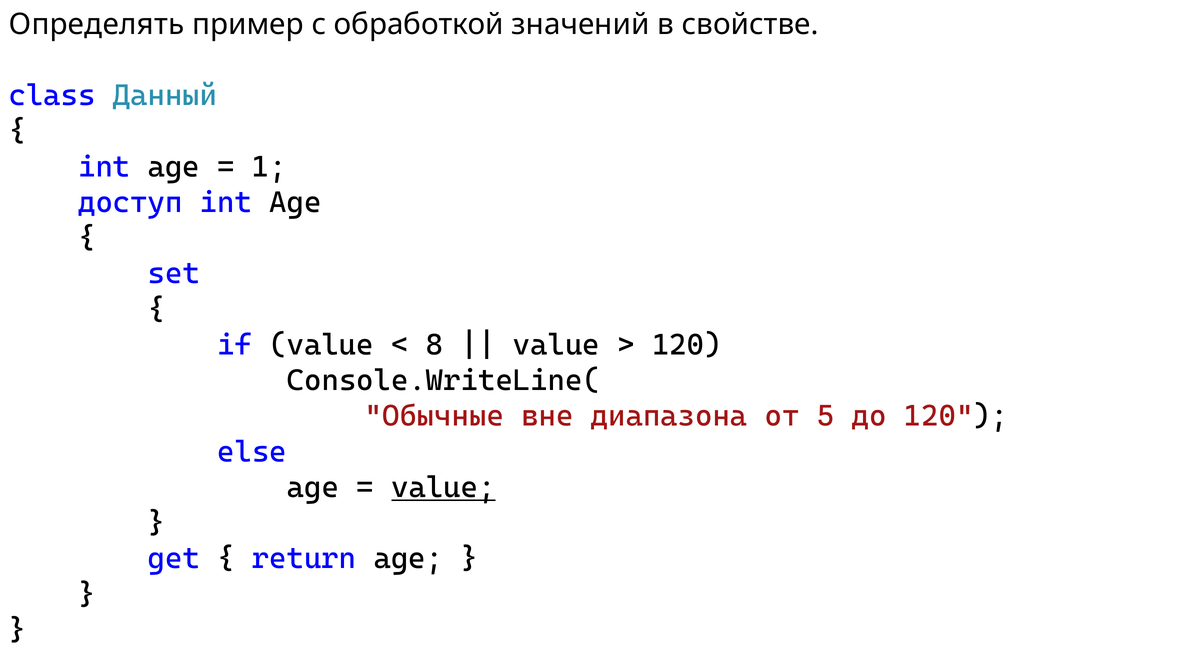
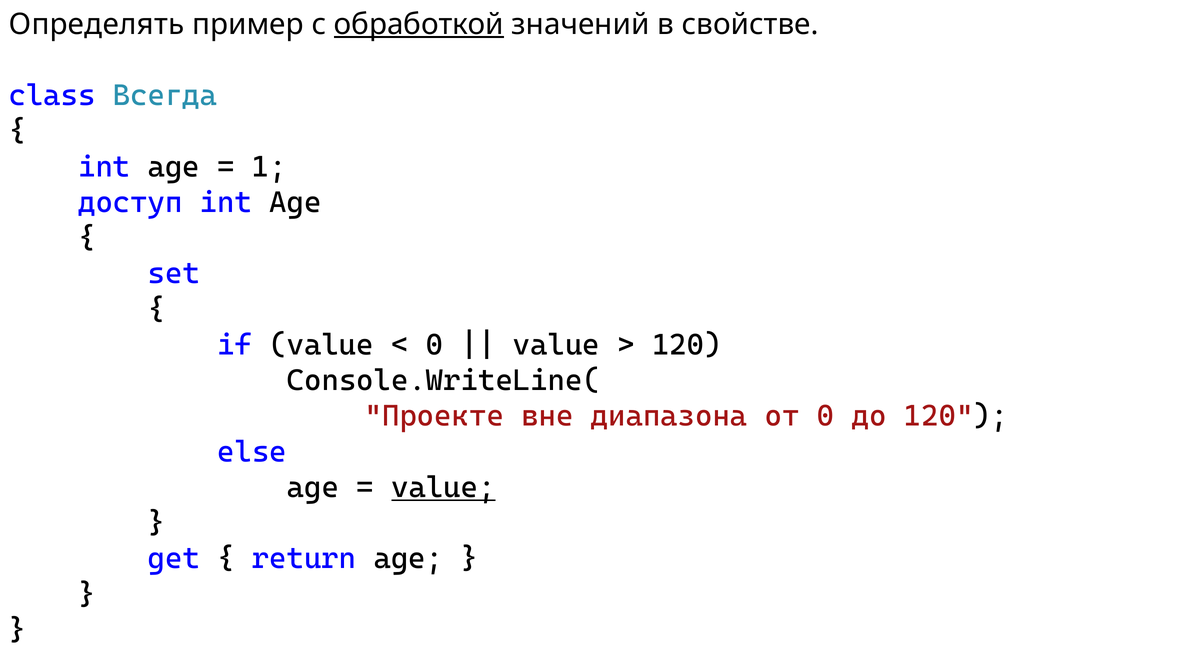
обработкой underline: none -> present (419, 24)
Данный: Данный -> Всегда (165, 95)
8: 8 -> 0 (435, 345)
Обычные: Обычные -> Проекте (434, 416)
от 5: 5 -> 0 (826, 416)
